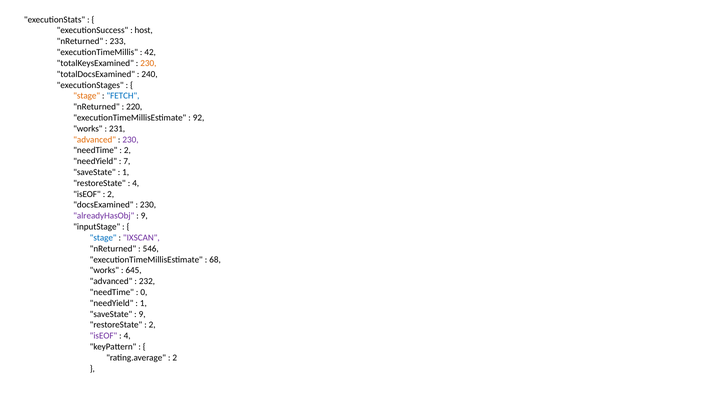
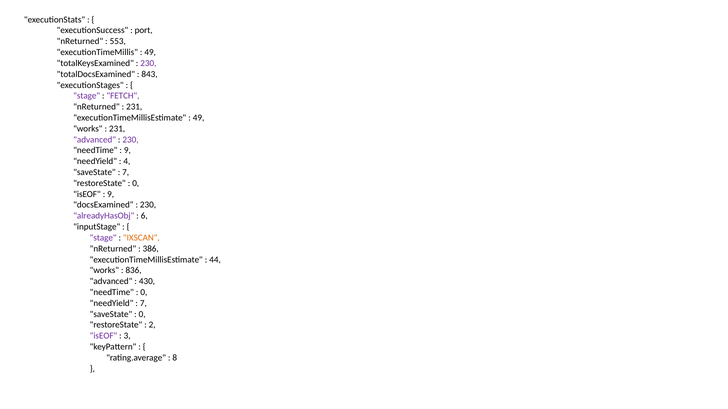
host: host -> port (144, 31)
233: 233 -> 553 (118, 41)
42: 42 -> 49 (150, 52)
230 colour: orange -> purple (148, 63)
240: 240 -> 843 (150, 74)
stage colour: orange -> purple (87, 96)
FETCH colour: blue -> purple (123, 96)
220: 220 -> 231 (134, 107)
92: 92 -> 49 (199, 118)
advanced colour: orange -> purple (95, 140)
2: 2 -> 9 (127, 151)
7: 7 -> 4 (127, 162)
1: 1 -> 7 (126, 172)
4: 4 -> 0 (136, 183)
2: 2 -> 9 (111, 194)
9: 9 -> 6 (144, 216)
stage colour: blue -> purple (103, 238)
IXSCAN colour: purple -> orange (141, 238)
546: 546 -> 386 (151, 249)
68: 68 -> 44 (215, 260)
645: 645 -> 836 (134, 271)
232: 232 -> 430 (147, 282)
1: 1 -> 7 (143, 304)
9: 9 -> 0 (142, 314)
4: 4 -> 3 (127, 336)
2: 2 -> 8 (175, 358)
